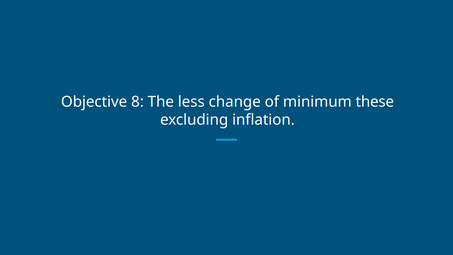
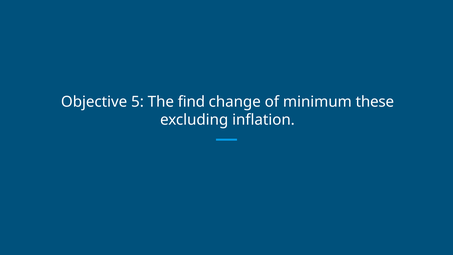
8: 8 -> 5 (137, 102)
less: less -> find (191, 102)
